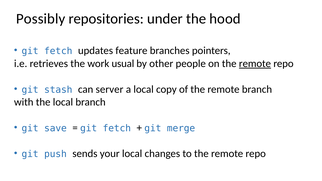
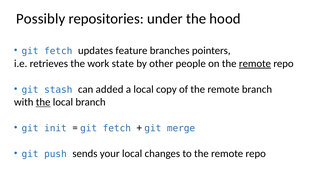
usual: usual -> state (123, 64)
server: server -> added (110, 89)
the underline: none -> present (43, 102)
save: save -> init (55, 128)
